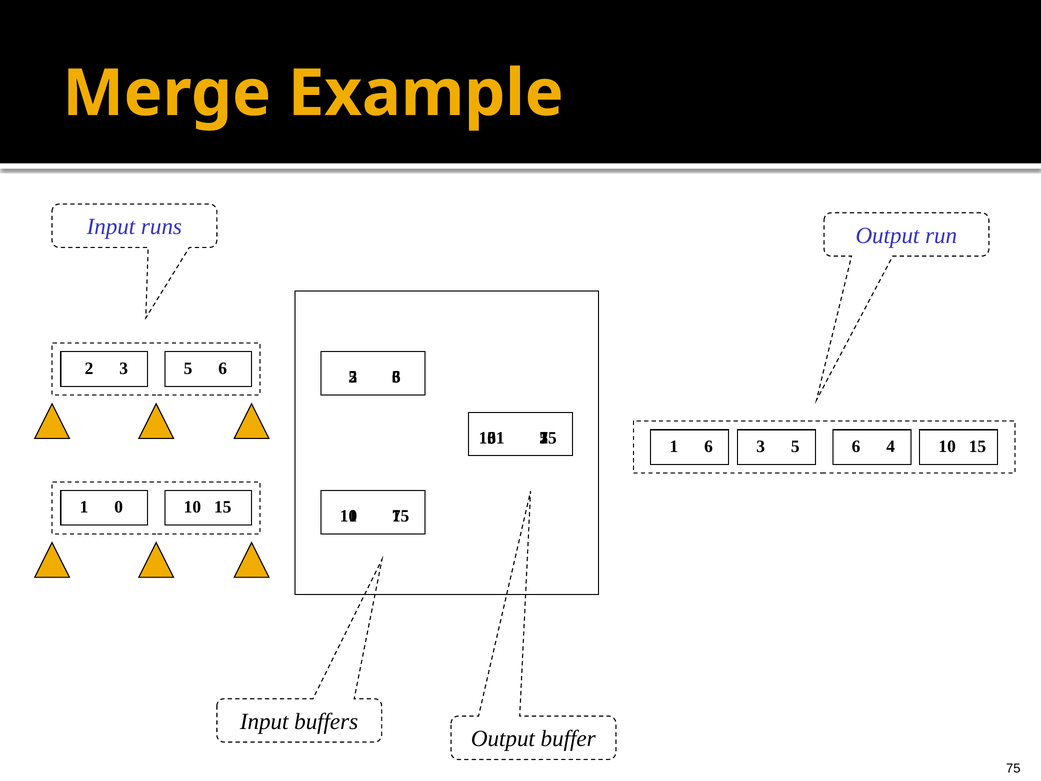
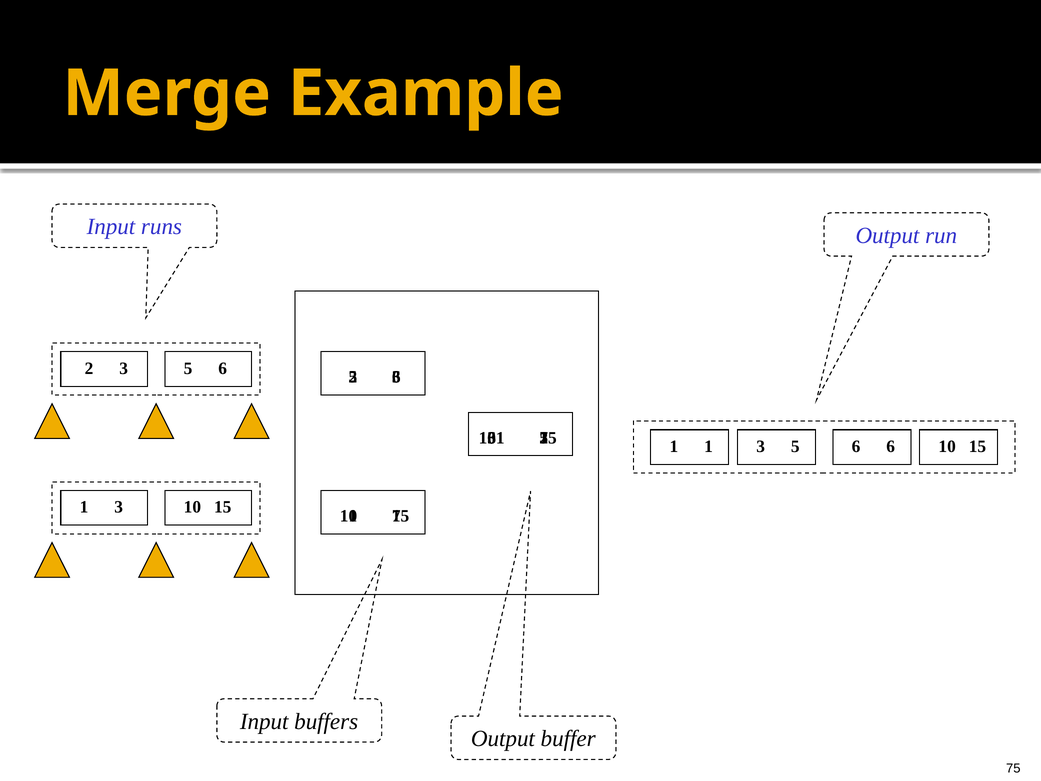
1 6: 6 -> 1 (709, 446)
6 4: 4 -> 6 (891, 446)
0: 0 -> 3 (119, 507)
